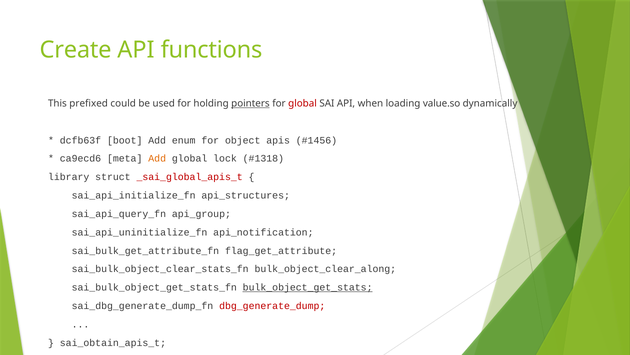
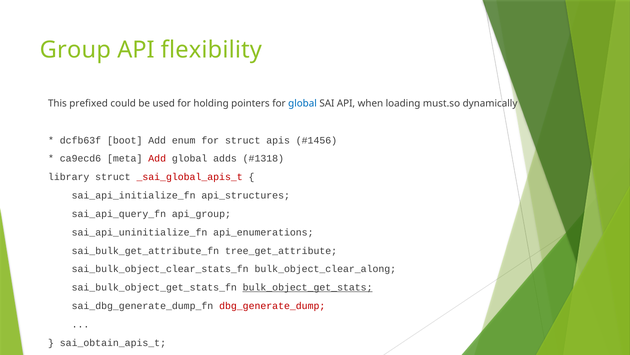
Create: Create -> Group (75, 50)
functions: functions -> flexibility (211, 50)
pointers underline: present -> none (250, 103)
global colour: red -> blue (303, 103)
value.so: value.so -> must.so (442, 103)
for object: object -> struct (243, 140)
Add colour: orange -> red (157, 158)
lock: lock -> adds (225, 158)
api_notification: api_notification -> api_enumerations (263, 232)
flag_get_attribute: flag_get_attribute -> tree_get_attribute (281, 250)
